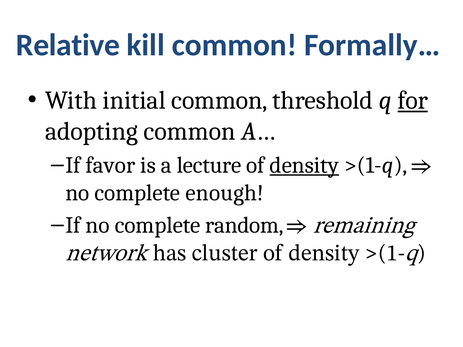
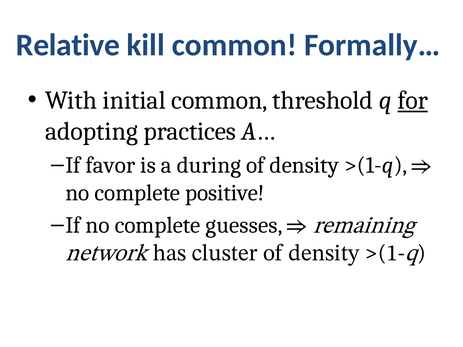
adopting common: common -> practices (190, 131)
lecture: lecture -> during (209, 165)
density underline: present -> none (304, 165)
enough: enough -> positive (225, 193)
random: random -> guesses (244, 225)
